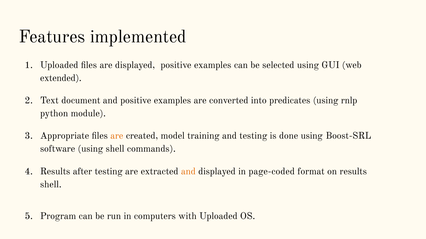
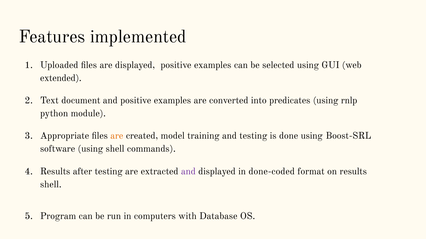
and colour: orange -> purple (188, 172)
page-coded: page-coded -> done-coded (272, 172)
with Uploaded: Uploaded -> Database (218, 217)
